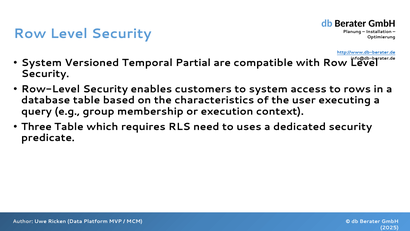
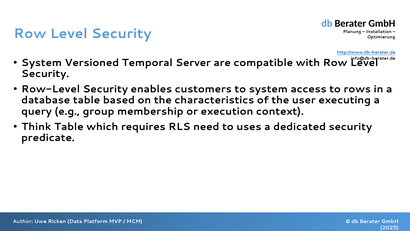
Partial: Partial -> Server (193, 63)
Three: Three -> Think (36, 127)
